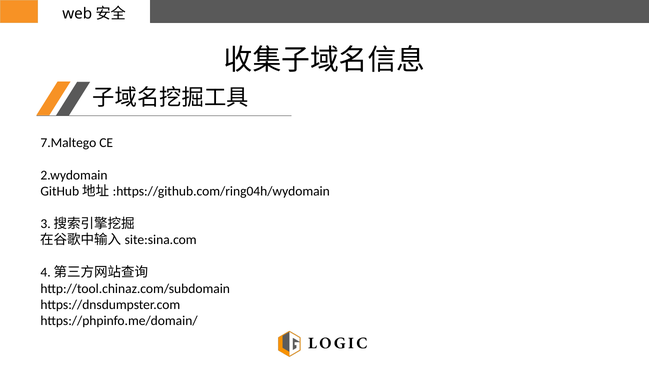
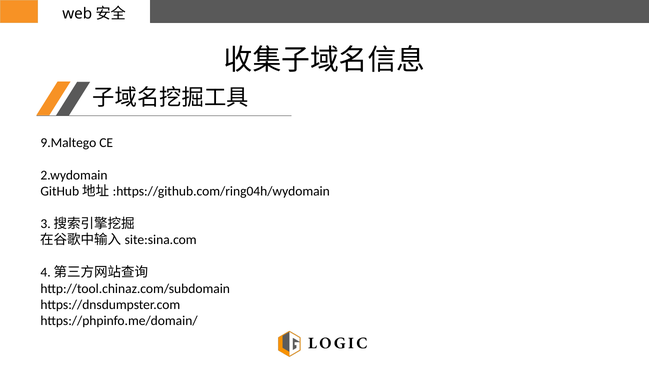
7.Maltego: 7.Maltego -> 9.Maltego (68, 143)
